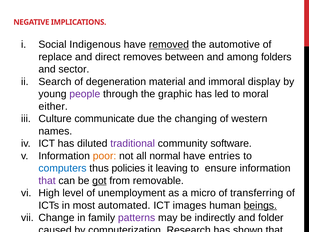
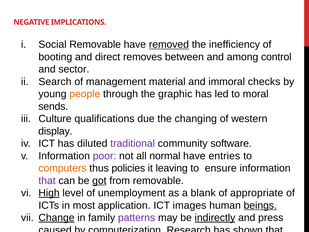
Social Indigenous: Indigenous -> Removable (95, 44)
automotive: automotive -> inefficiency (234, 44)
replace: replace -> booting (55, 57)
folders: folders -> control (276, 57)
degeneration: degeneration -> management (116, 82)
display: display -> checks (264, 82)
people colour: purple -> orange (85, 94)
either: either -> sends (53, 106)
communicate: communicate -> qualifications (104, 119)
names: names -> display (55, 131)
poor colour: orange -> purple (105, 156)
computers colour: blue -> orange (62, 168)
High underline: none -> present (49, 193)
micro: micro -> blank (203, 193)
transferring: transferring -> appropriate (257, 193)
automated: automated -> application (124, 205)
Change underline: none -> present (56, 217)
indirectly underline: none -> present (215, 217)
folder: folder -> press (271, 217)
